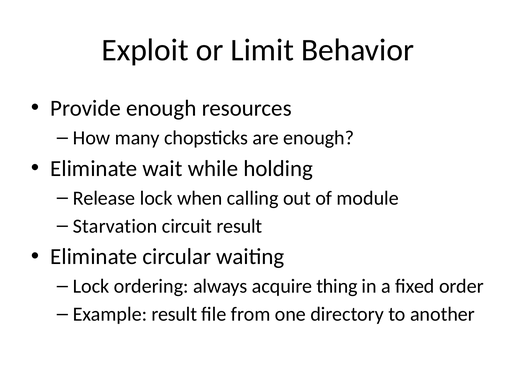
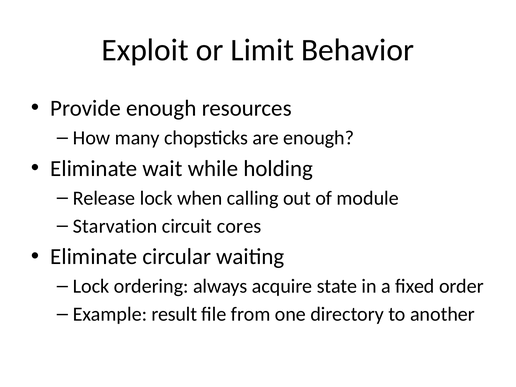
circuit result: result -> cores (239, 226)
thing: thing -> state (337, 286)
